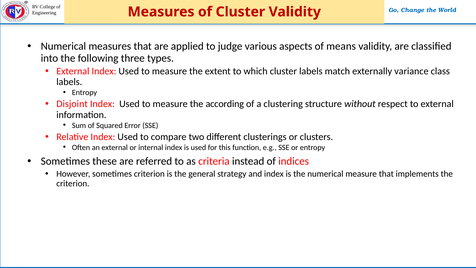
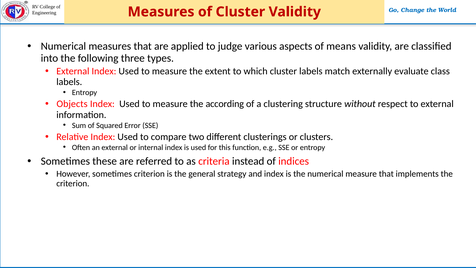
variance: variance -> evaluate (411, 71)
Disjoint: Disjoint -> Objects (72, 104)
